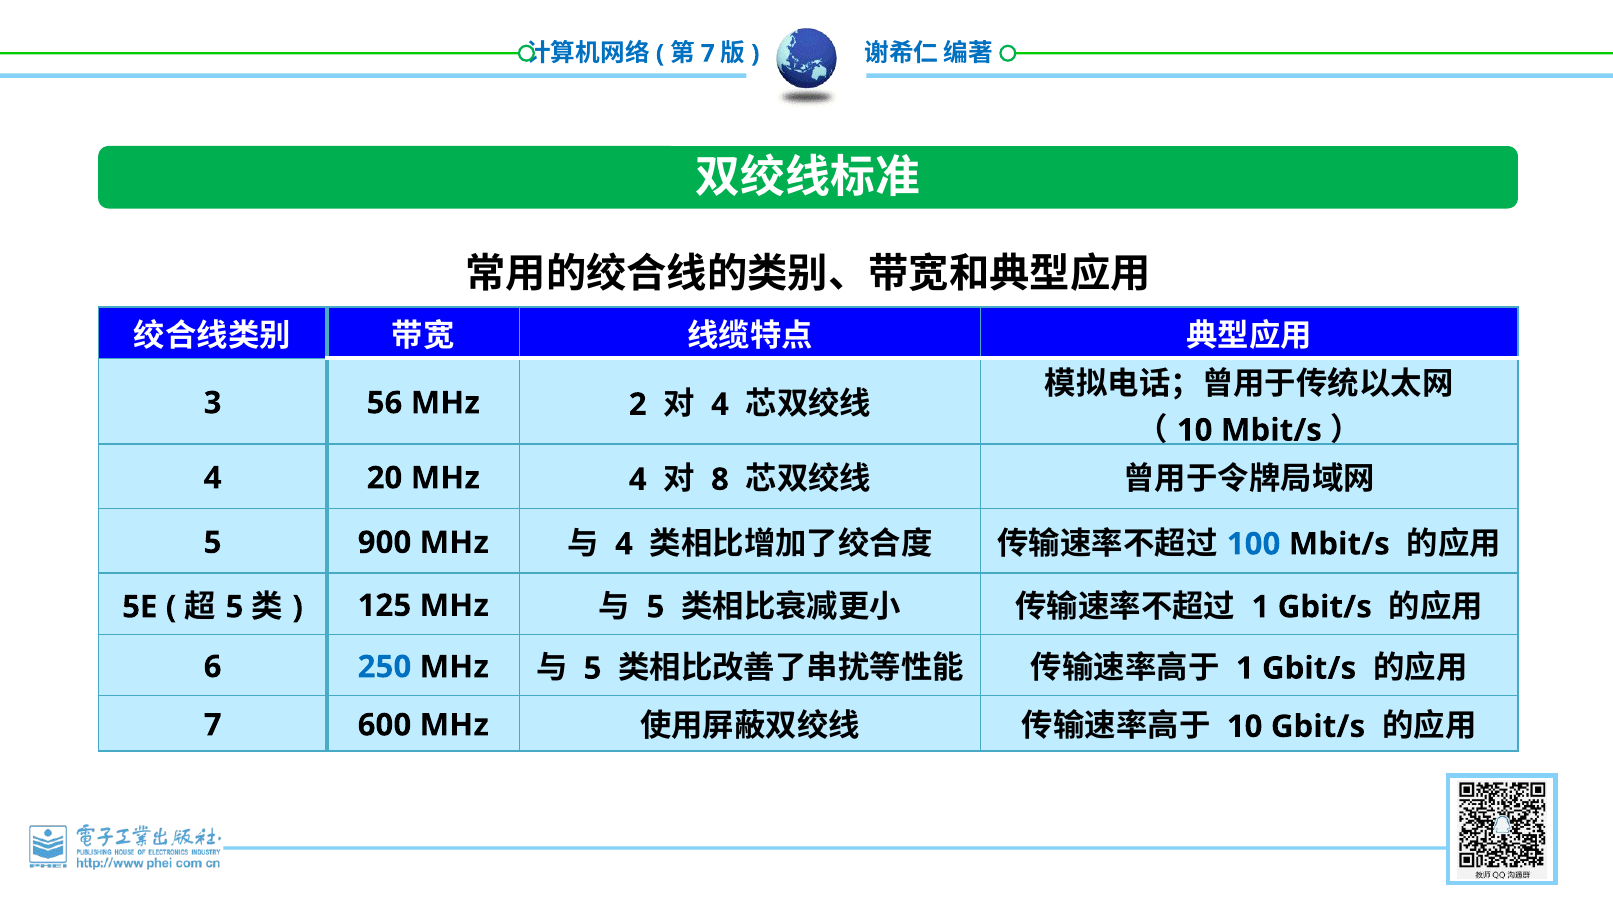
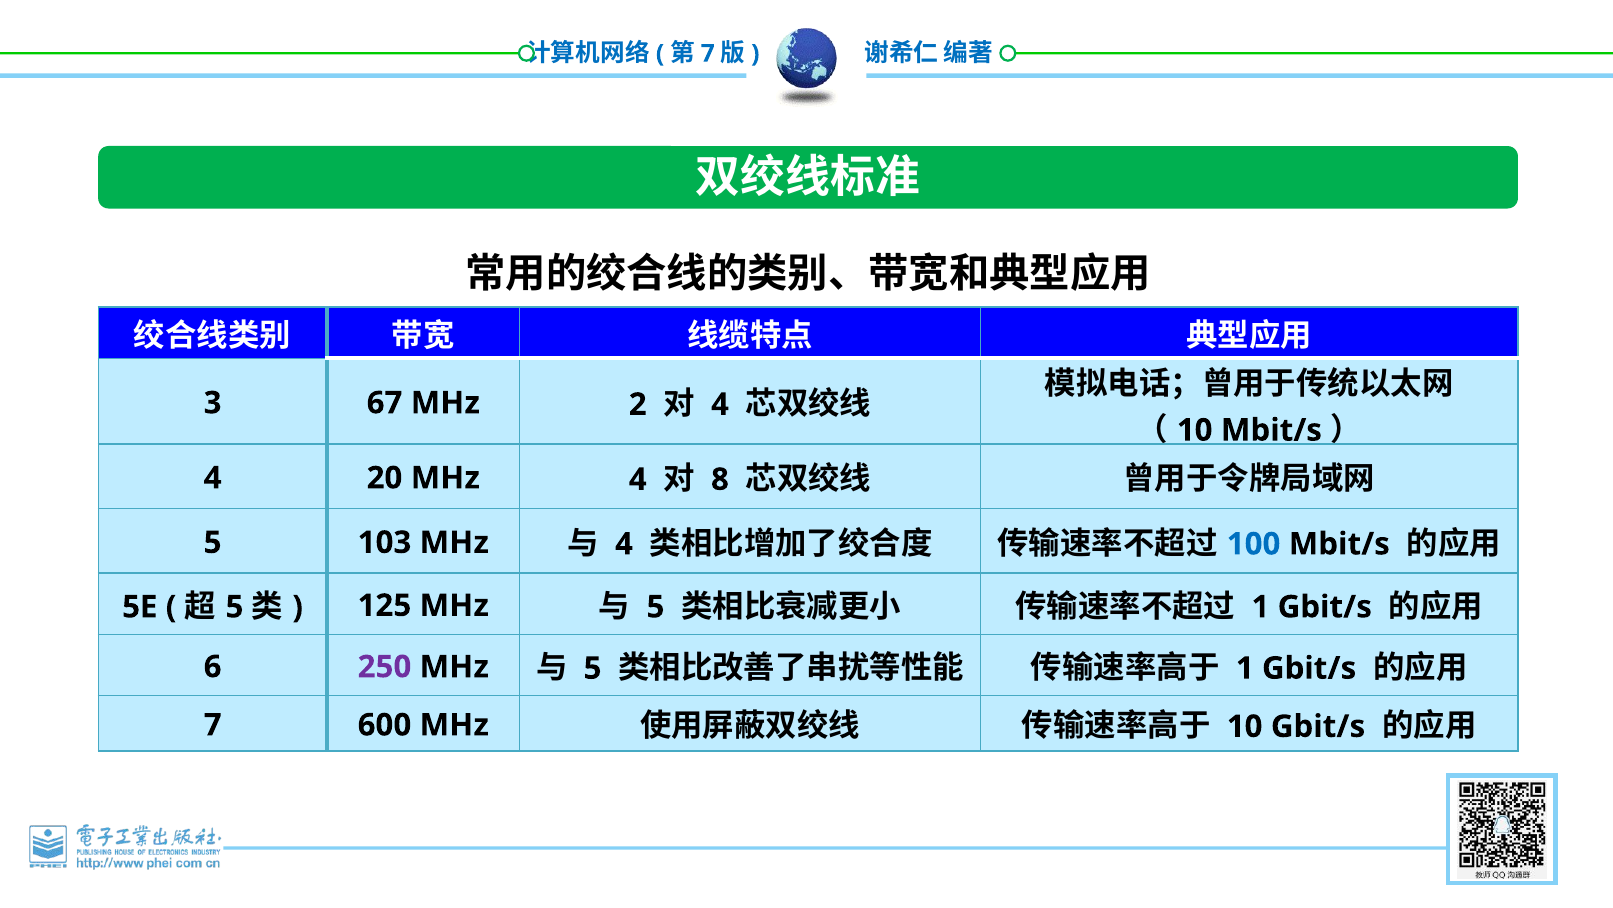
56: 56 -> 67 (385, 403)
900: 900 -> 103 (385, 542)
250 colour: blue -> purple (385, 666)
